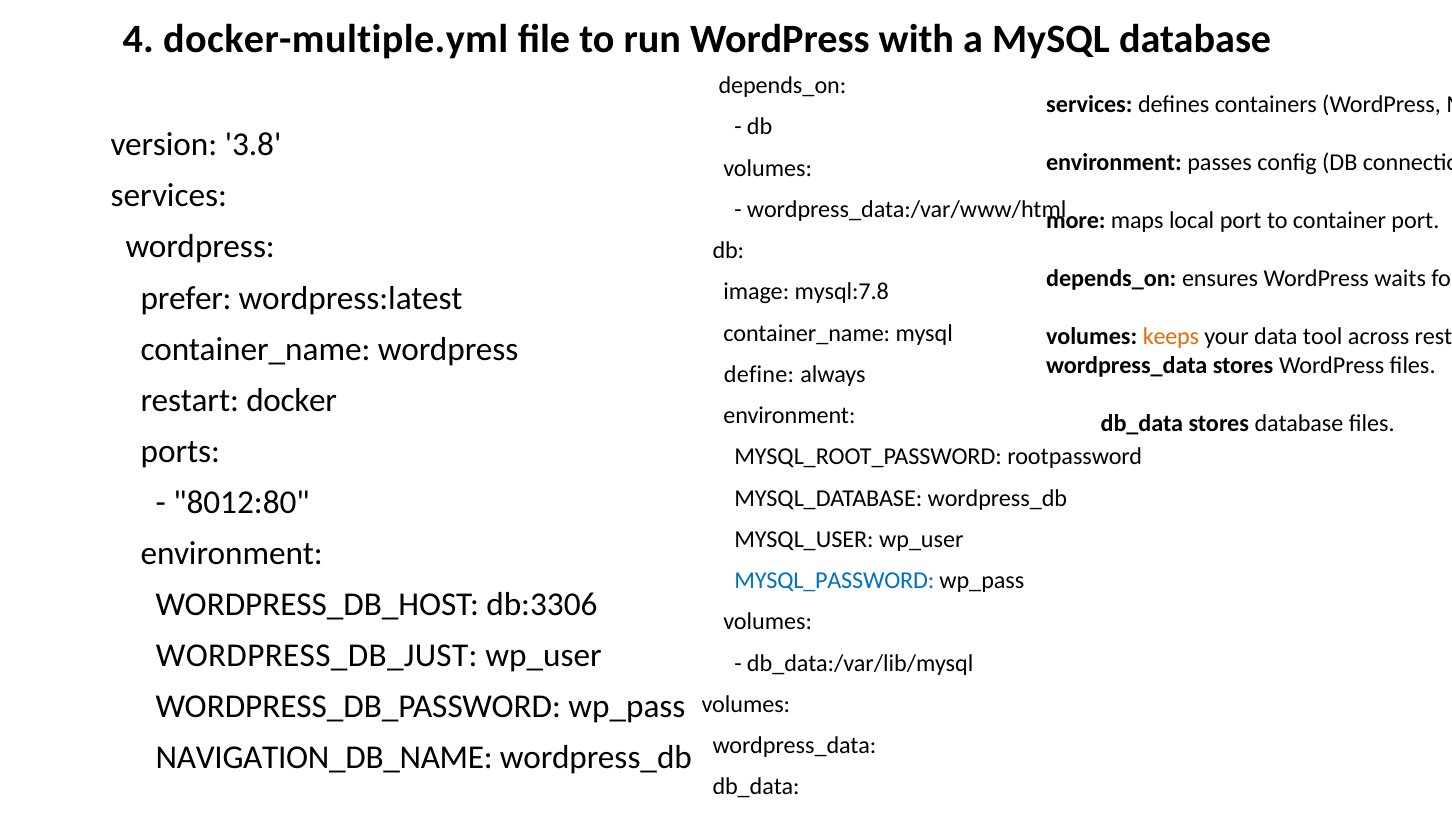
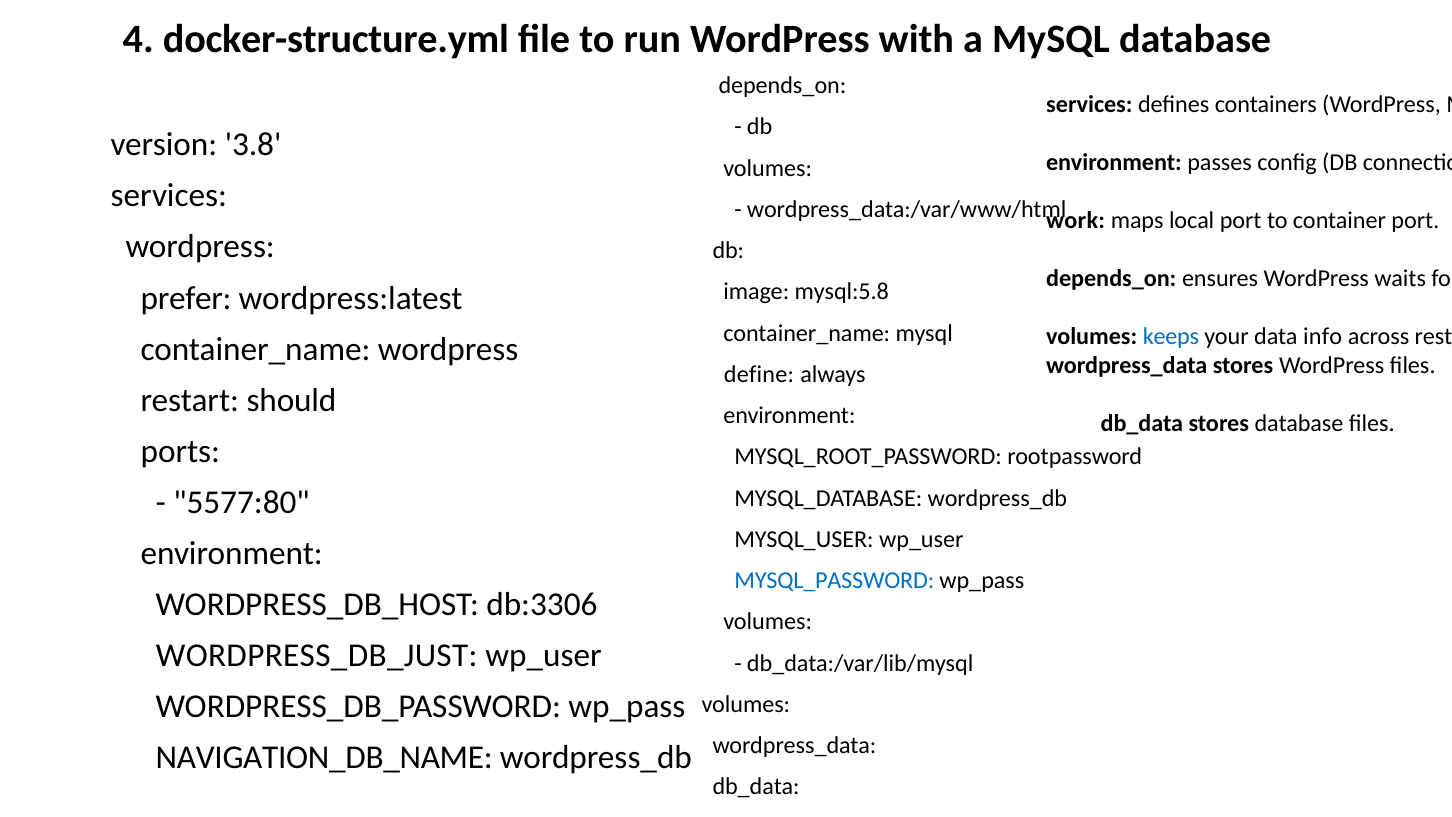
docker-multiple.yml: docker-multiple.yml -> docker-structure.yml (336, 40)
more: more -> work (1076, 221)
mysql:7.8: mysql:7.8 -> mysql:5.8 (842, 292)
keeps colour: orange -> blue (1171, 337)
data tool: tool -> info (1323, 337)
docker: docker -> should (291, 400)
8012:80: 8012:80 -> 5577:80 (242, 502)
